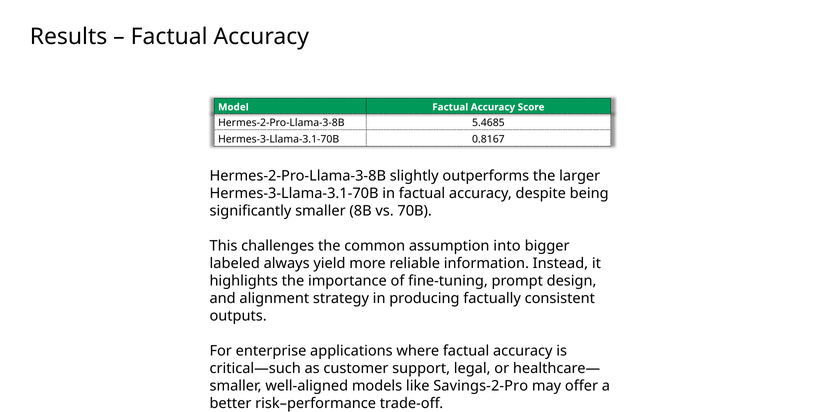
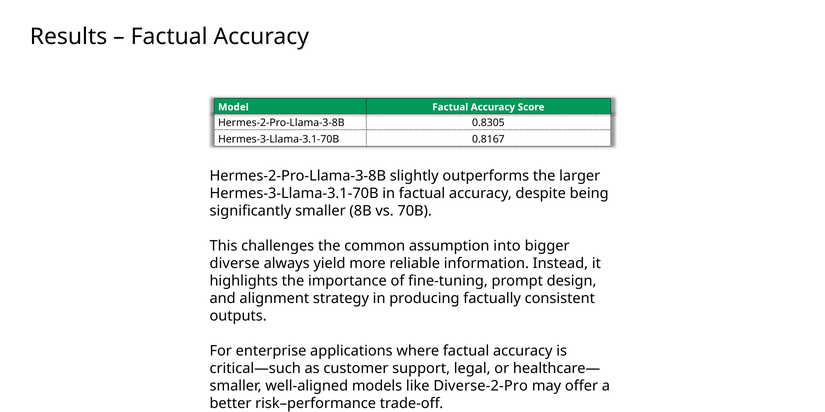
5.4685: 5.4685 -> 0.8305 (488, 123)
labeled: labeled -> diverse (235, 264)
Savings-2-Pro: Savings-2-Pro -> Diverse-2-Pro (481, 386)
